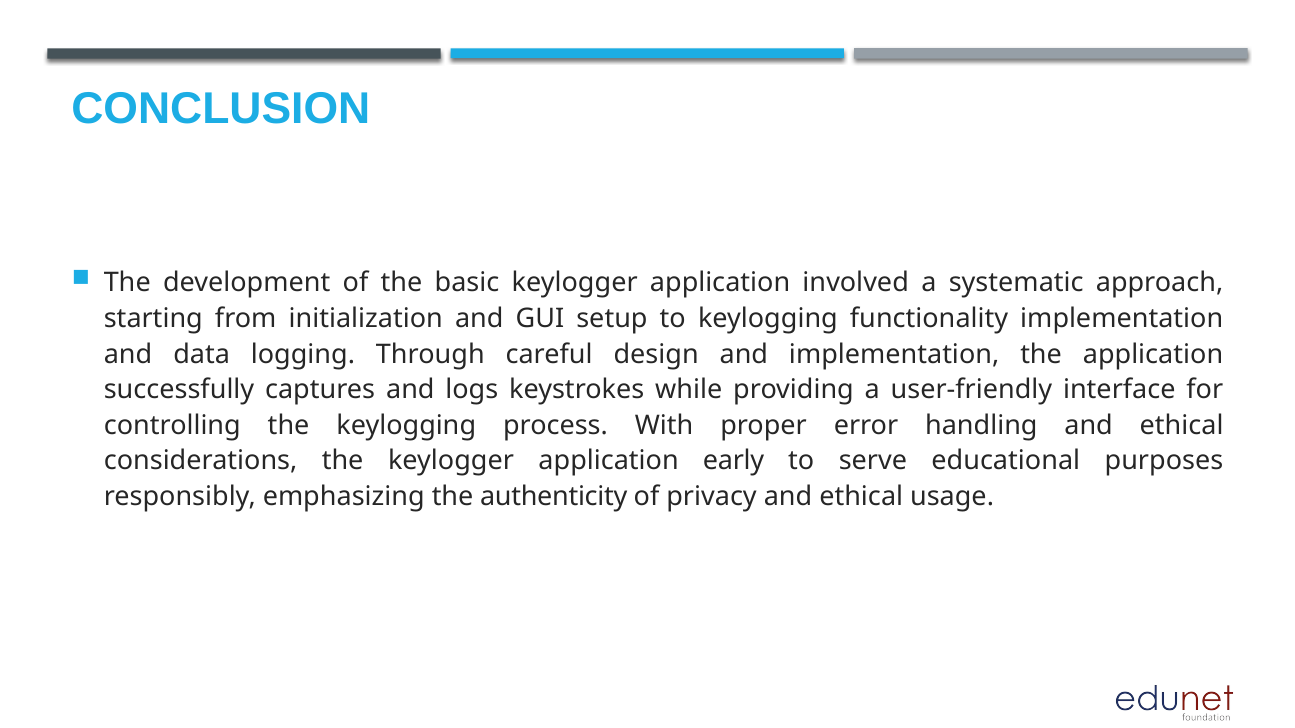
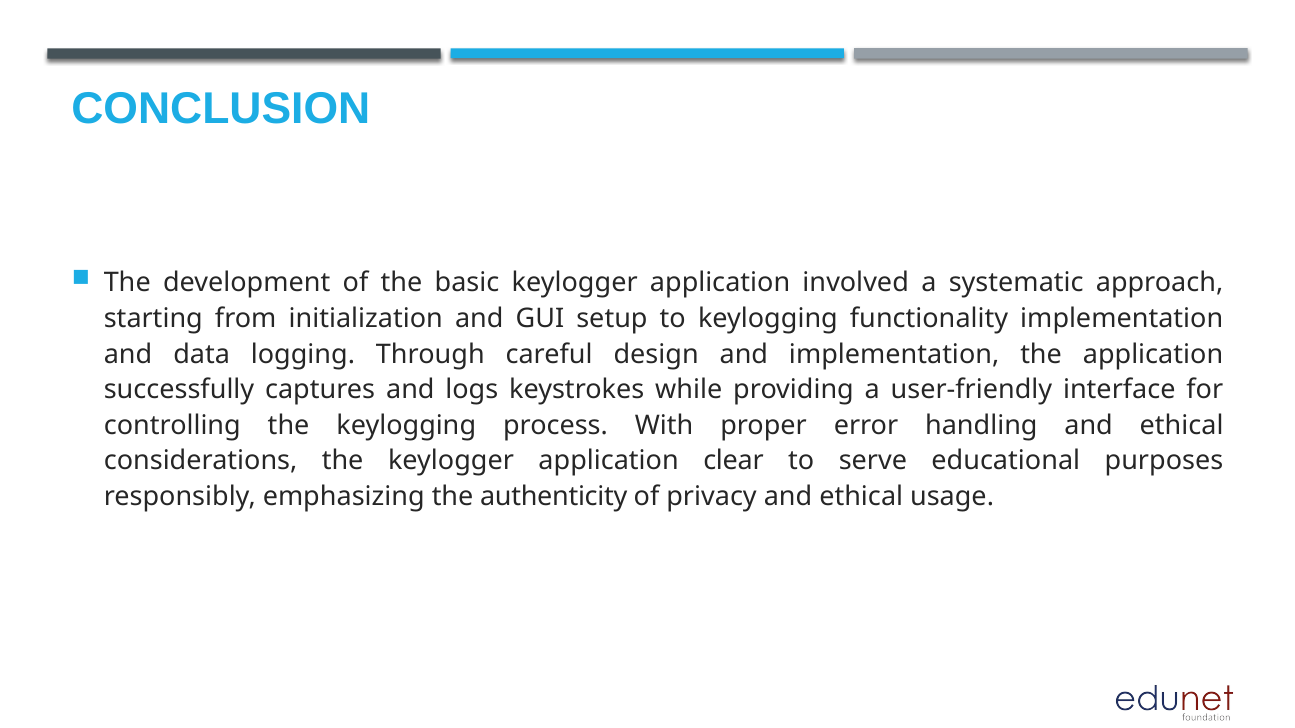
early: early -> clear (734, 461)
